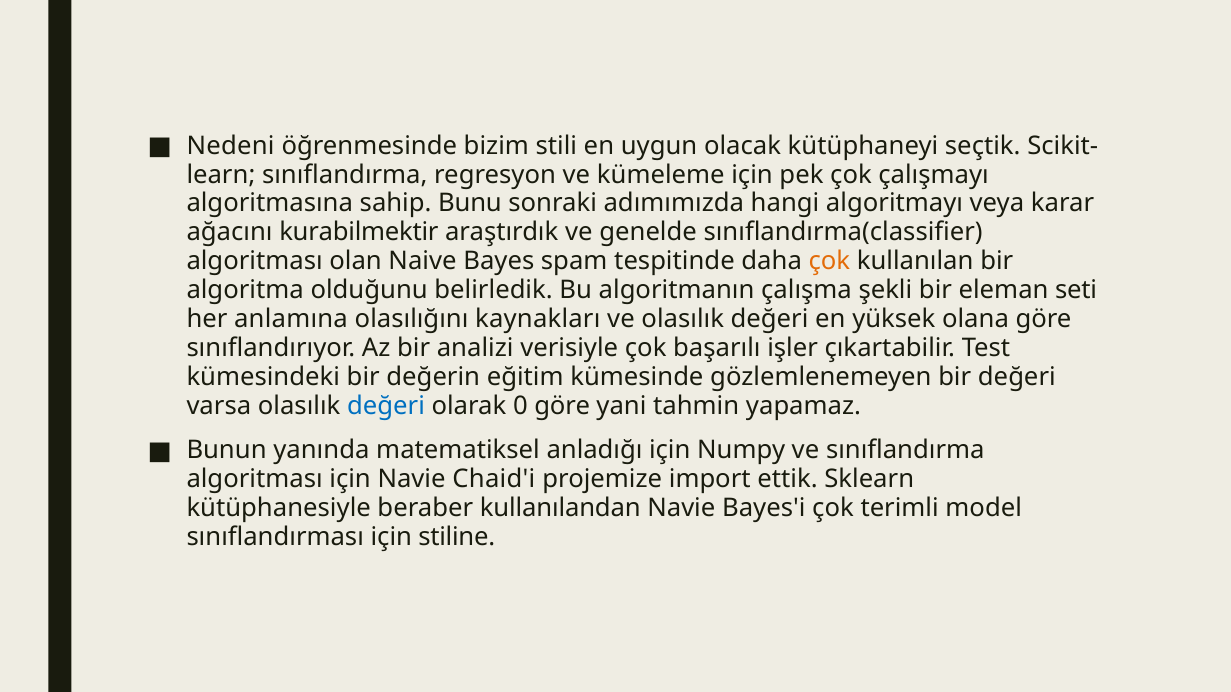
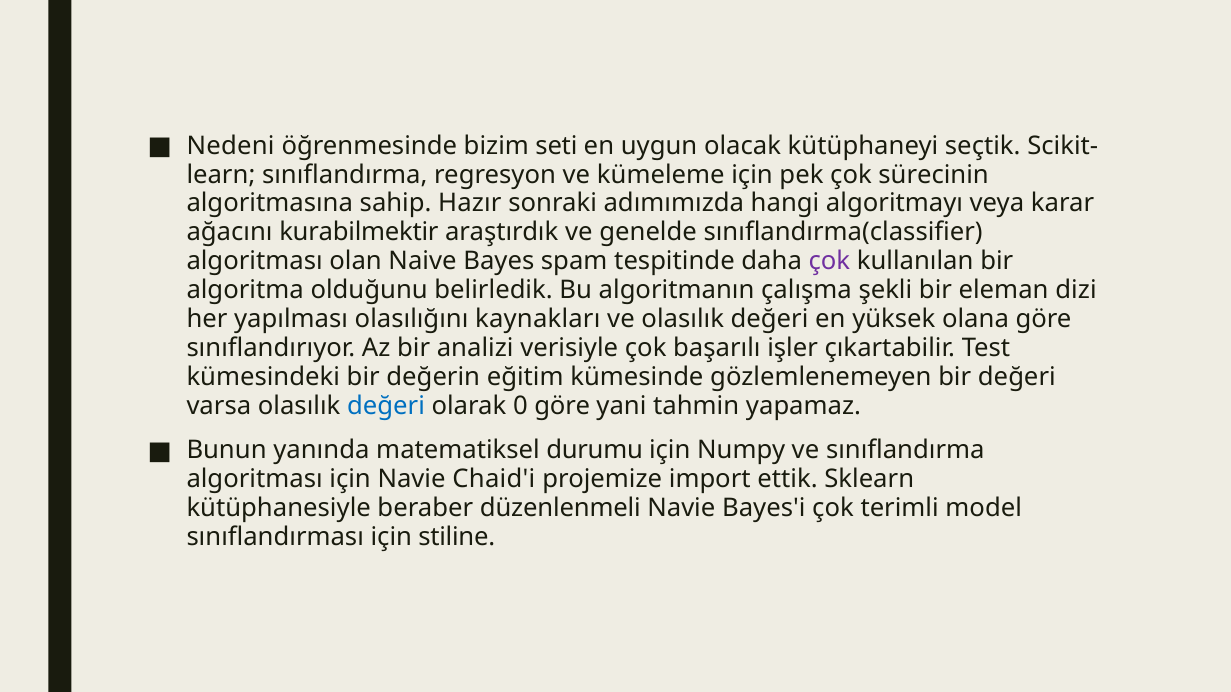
stili: stili -> seti (556, 146)
çalışmayı: çalışmayı -> sürecinin (934, 175)
Bunu: Bunu -> Hazır (470, 204)
çok colour: orange -> purple (829, 261)
seti: seti -> dizi (1076, 290)
anlamına: anlamına -> yapılması (291, 319)
anladığı: anladığı -> durumu (595, 450)
kullanılandan: kullanılandan -> düzenlenmeli (560, 508)
